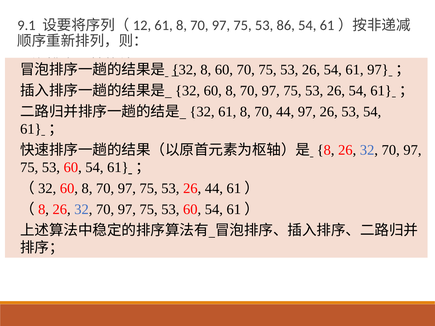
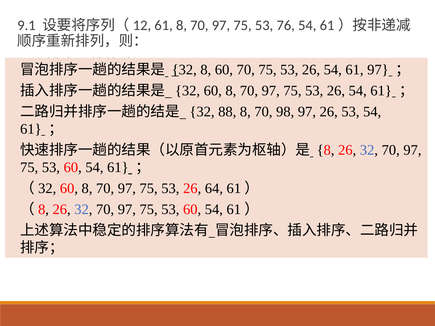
86: 86 -> 76 (286, 25)
32 61: 61 -> 88 (227, 112)
70 44: 44 -> 98 (285, 112)
26 44: 44 -> 64 (214, 189)
